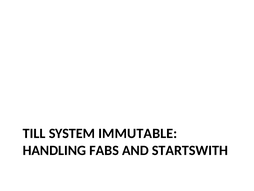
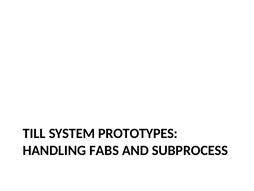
IMMUTABLE: IMMUTABLE -> PROTOTYPES (138, 133)
STARTSWITH: STARTSWITH -> SUBPROCESS (190, 150)
